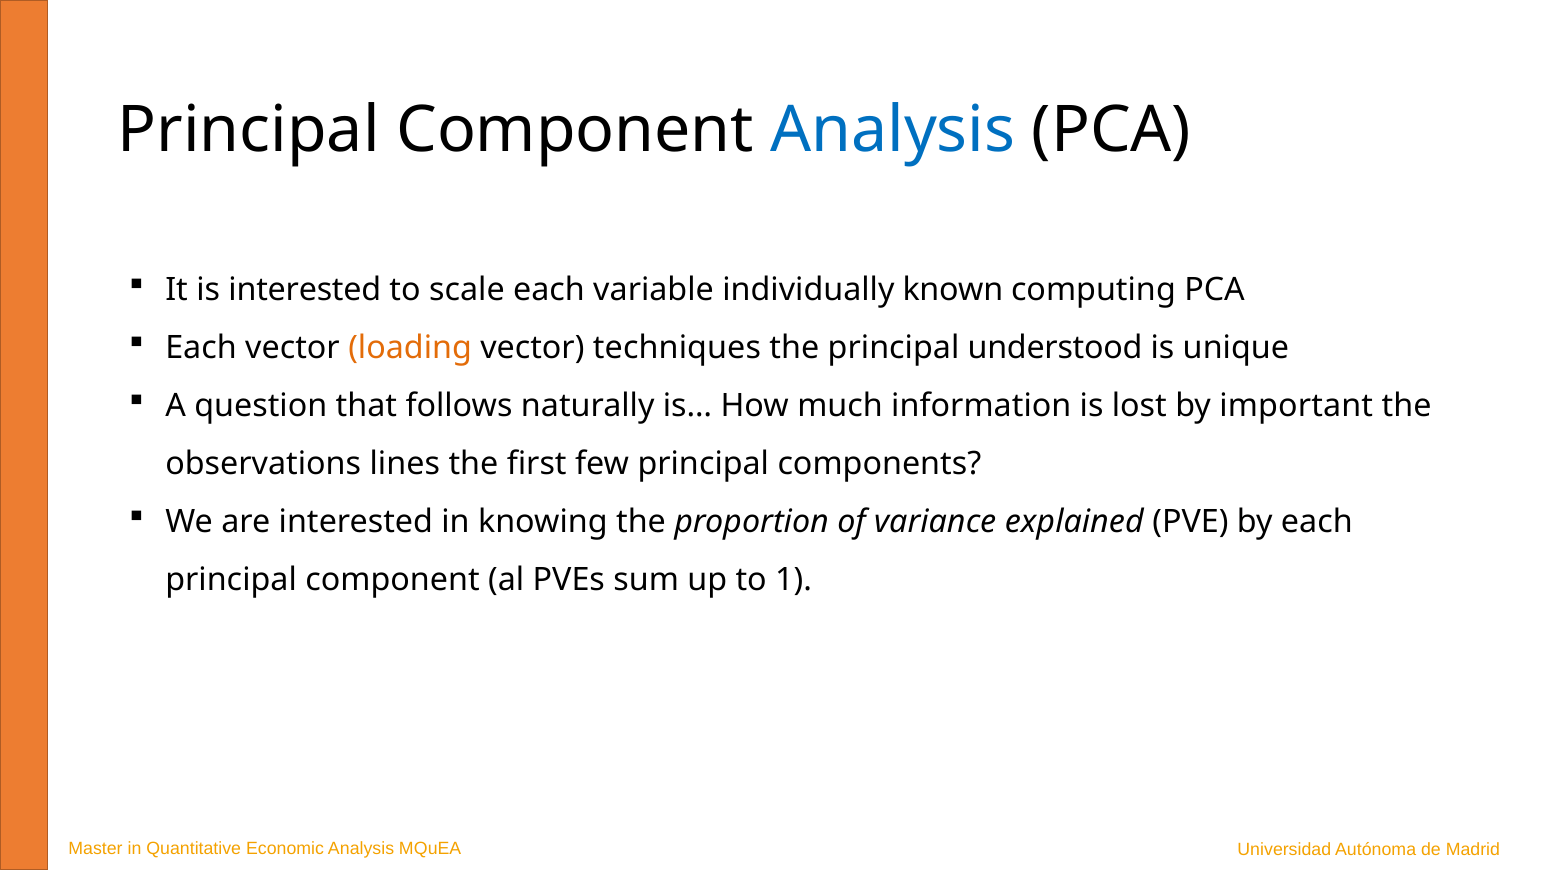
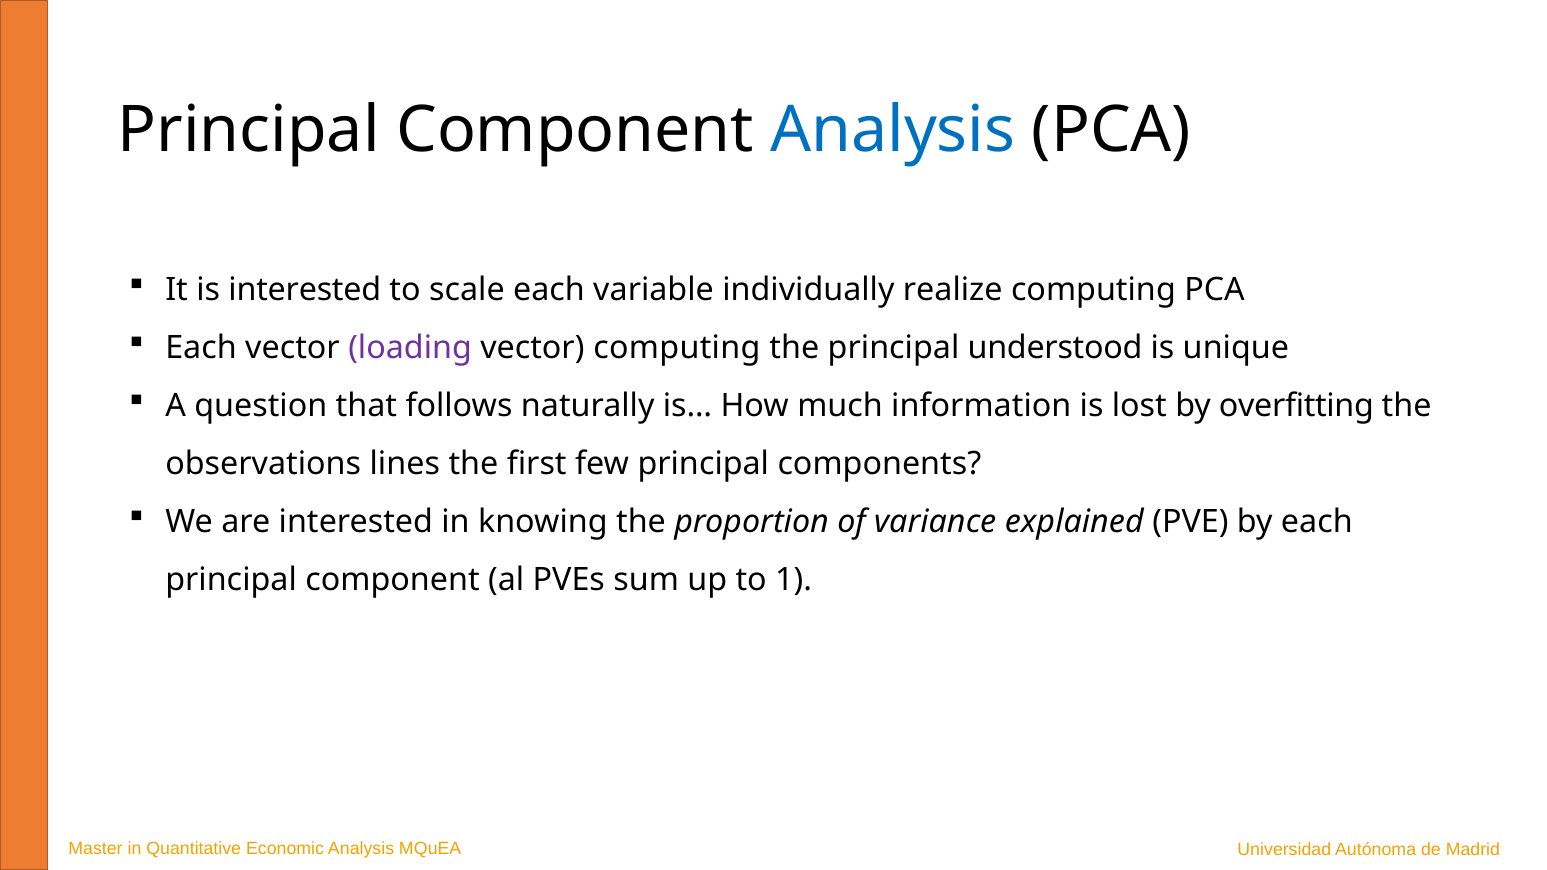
known: known -> realize (953, 290)
loading colour: orange -> purple (410, 348)
vector techniques: techniques -> computing (677, 348)
important: important -> overfitting (1296, 406)
